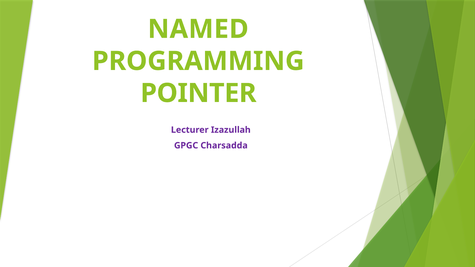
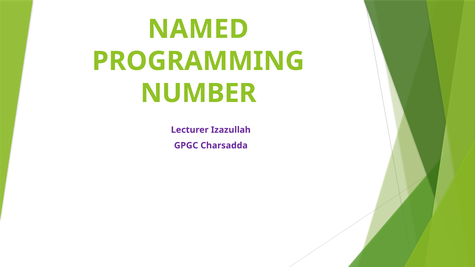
POINTER: POINTER -> NUMBER (198, 93)
